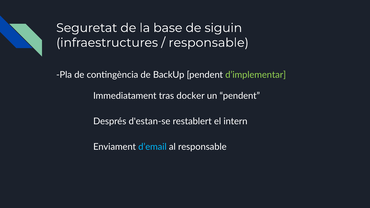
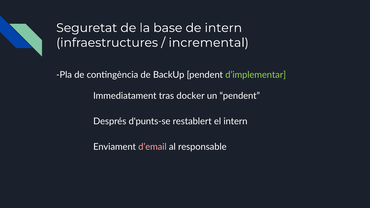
de siguin: siguin -> intern (223, 28)
responsable: responsable -> incremental (209, 43)
d'estan-se: d'estan-se -> d'punts-se (150, 121)
d’email colour: light blue -> pink (152, 147)
